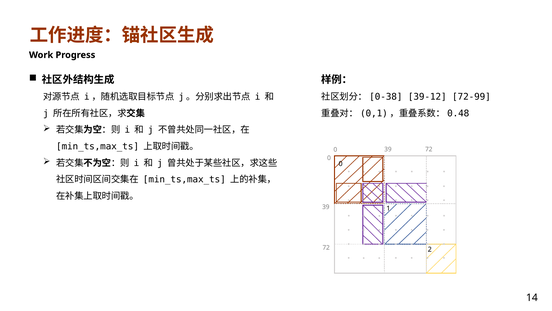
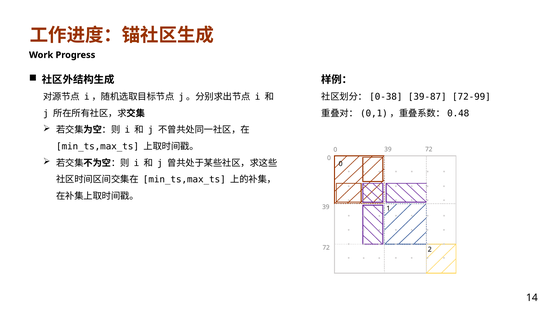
39-12: 39-12 -> 39-87 (427, 97)
